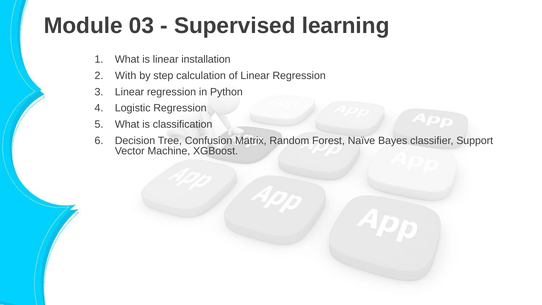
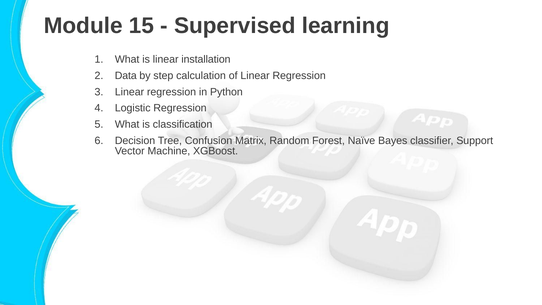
03: 03 -> 15 (141, 26)
With: With -> Data (126, 76)
